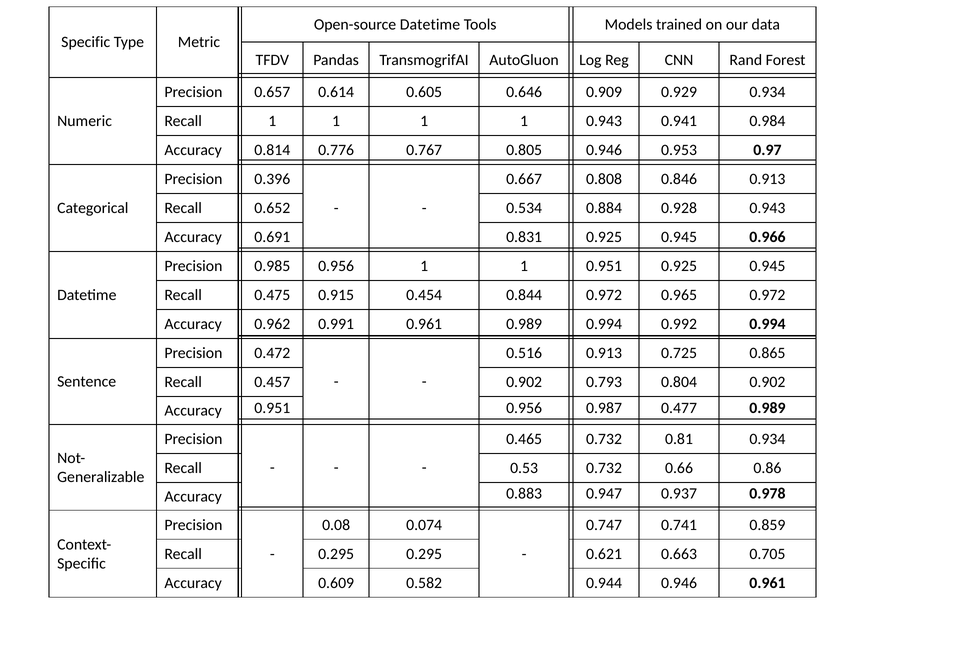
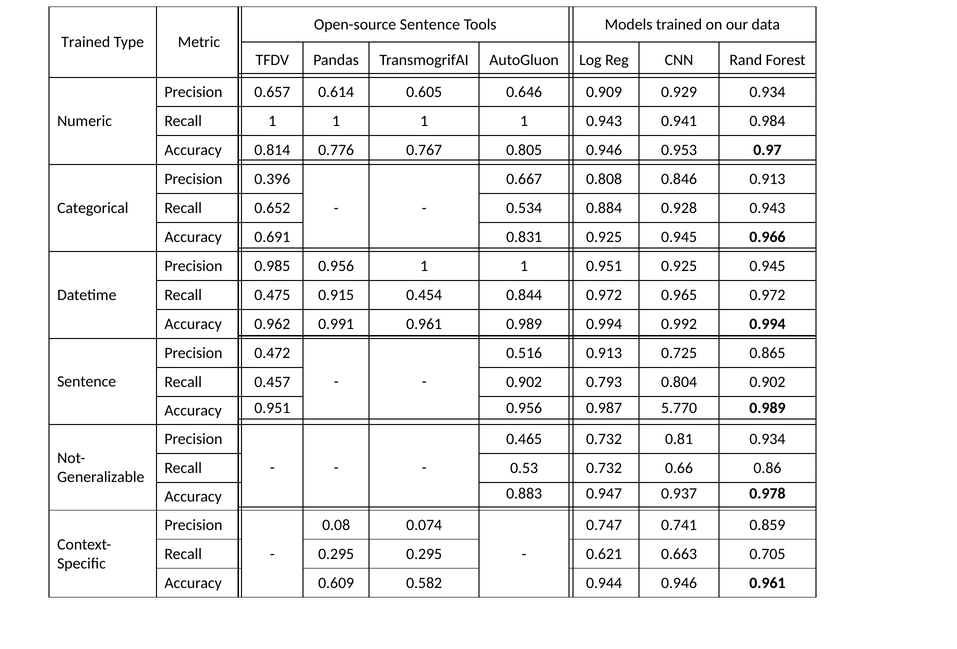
Open-source Datetime: Datetime -> Sentence (430, 25)
Specific: Specific -> Trained (86, 42)
0.477: 0.477 -> 5.770 (679, 408)
